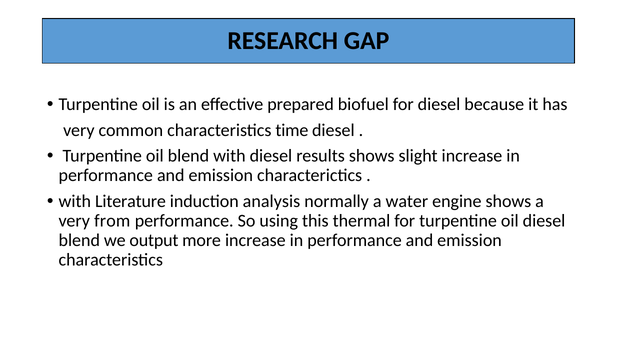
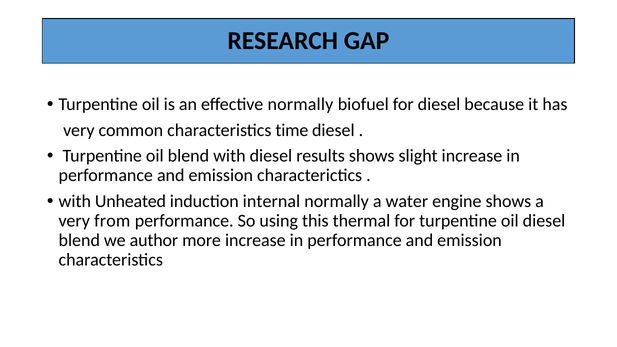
effective prepared: prepared -> normally (300, 104)
Literature: Literature -> Unheated (130, 201)
analysis: analysis -> internal (271, 201)
output: output -> author (154, 240)
